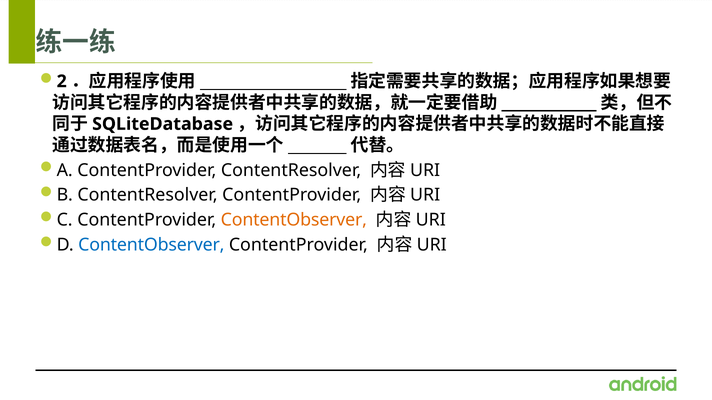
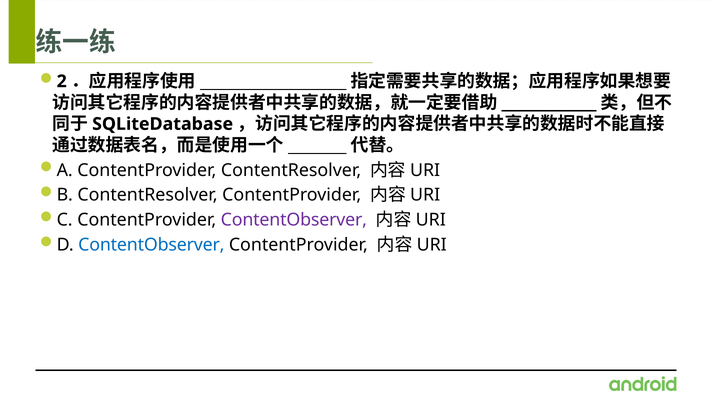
ContentObserver colour: orange -> purple (294, 220)
